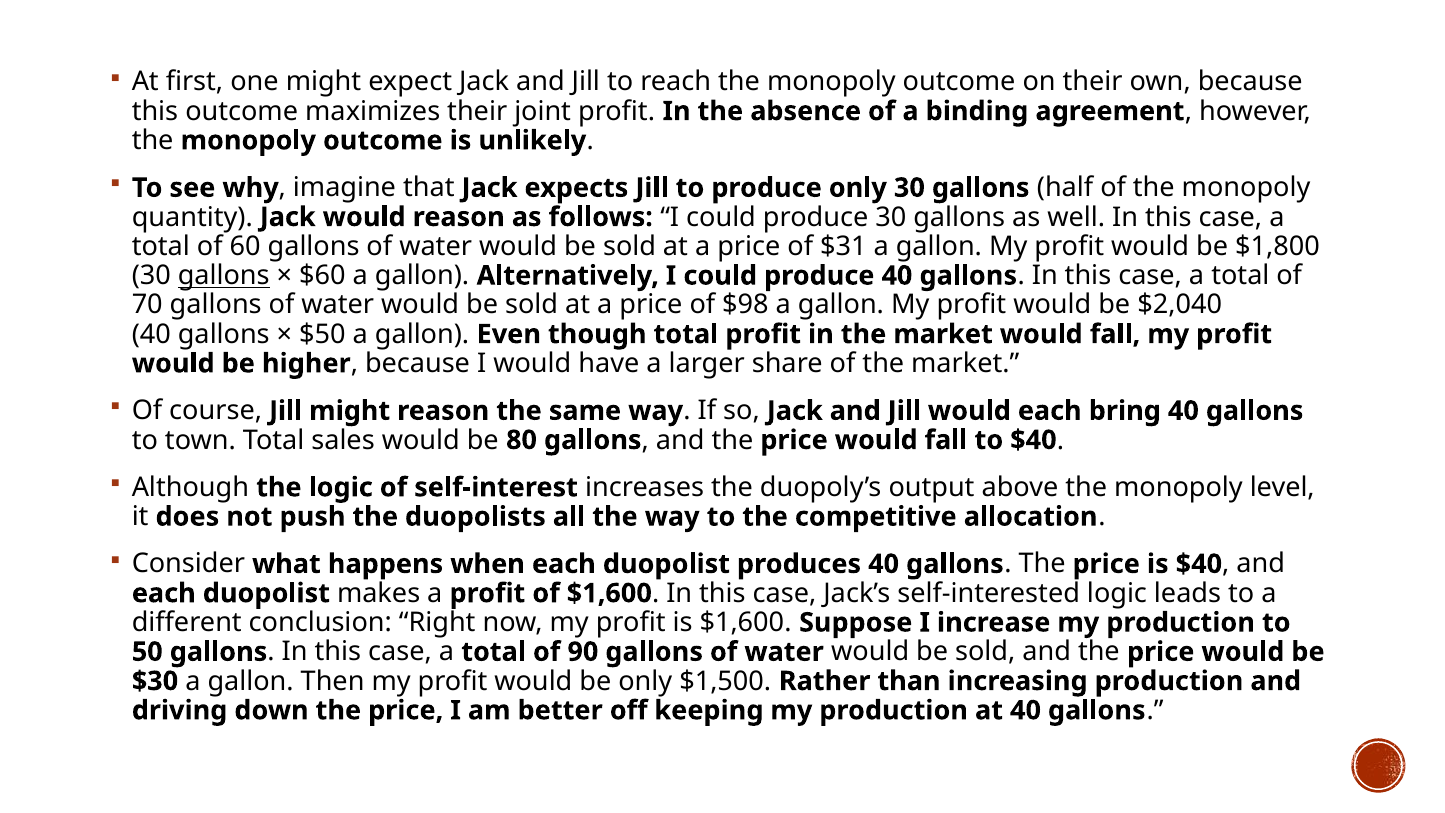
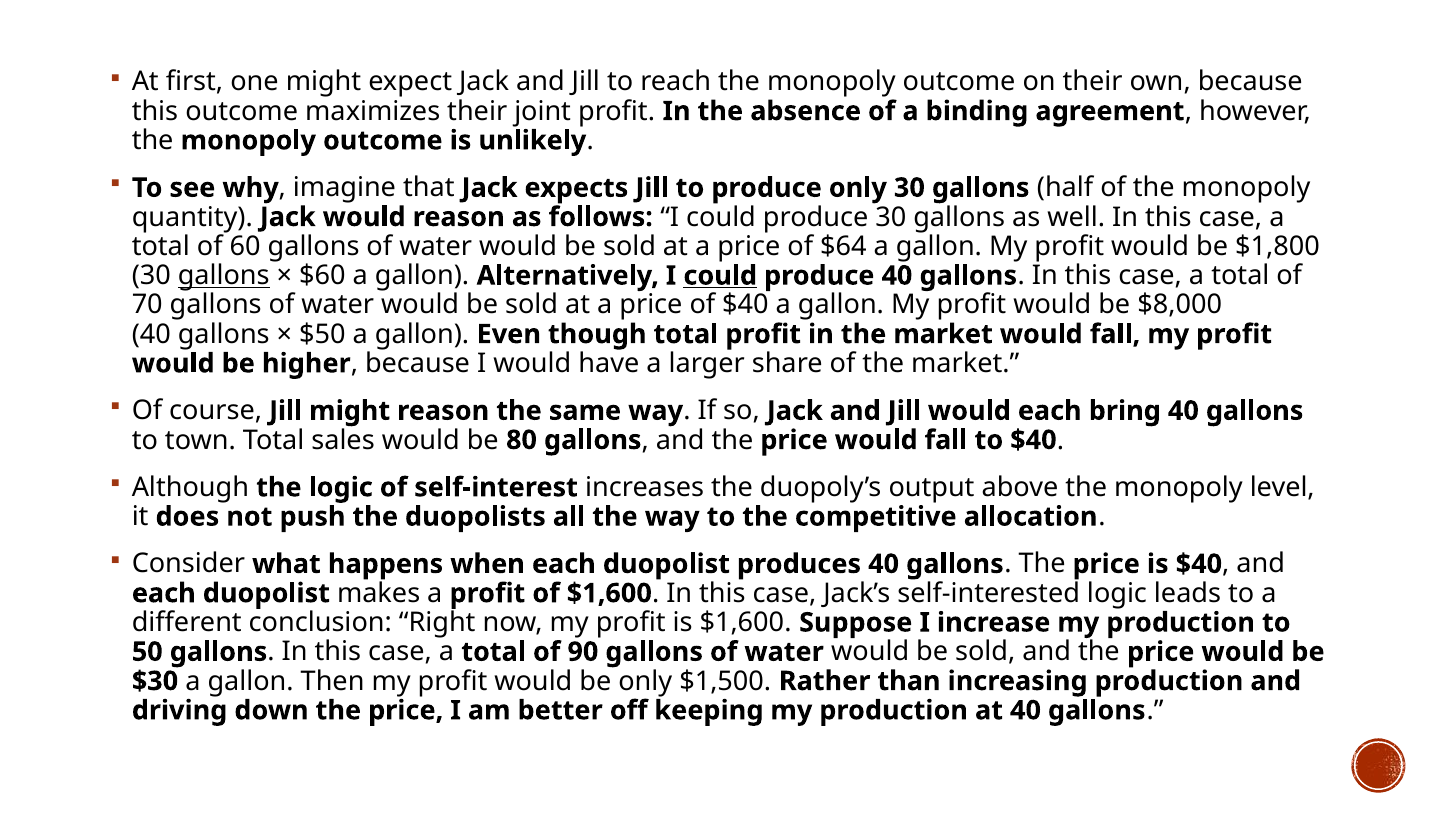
$31: $31 -> $64 (843, 246)
could underline: none -> present (720, 276)
of $98: $98 -> $40 (745, 305)
$2,040: $2,040 -> $8,000 (1180, 305)
